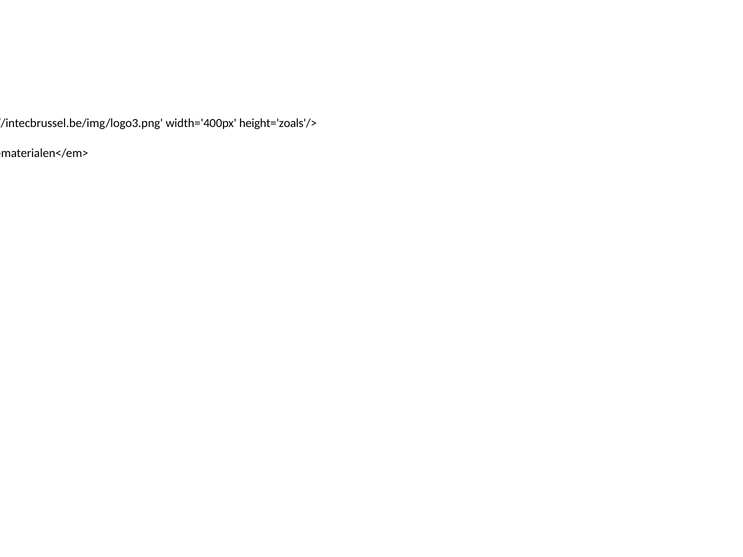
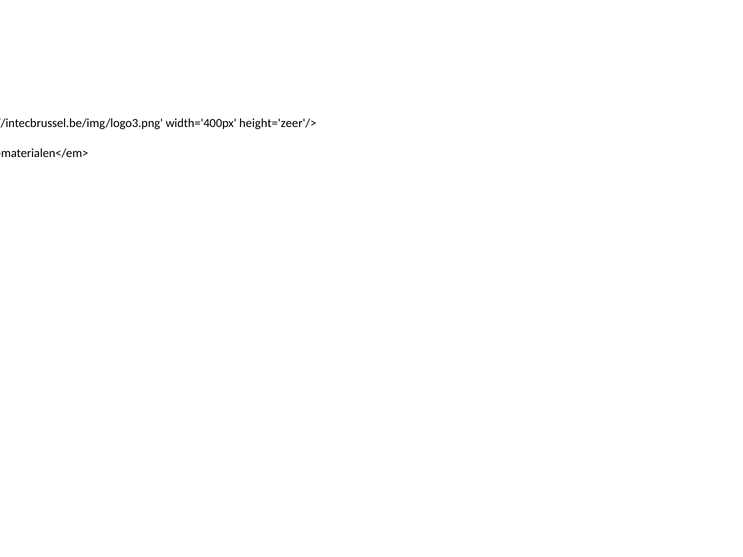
height='zoals'/>: height='zoals'/> -> height='zeer'/> (278, 123)
